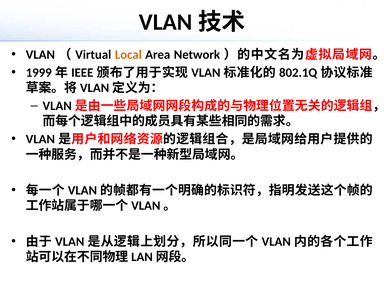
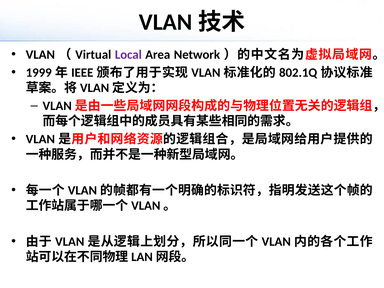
Local colour: orange -> purple (128, 55)
